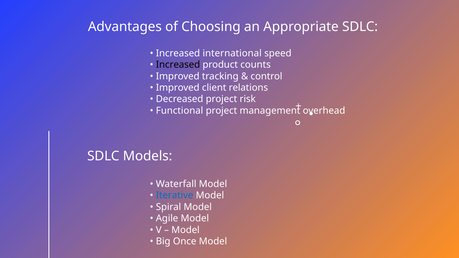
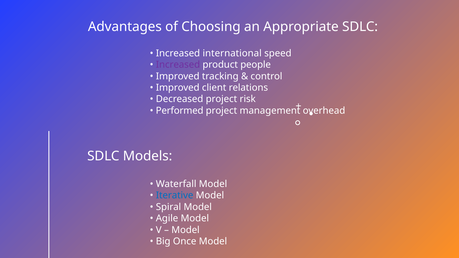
Increased colour: black -> purple (178, 65)
counts: counts -> people (256, 65)
Functional: Functional -> Performed (180, 111)
